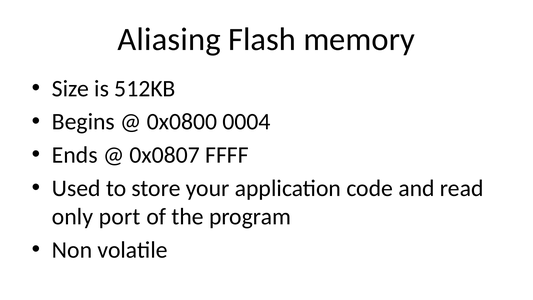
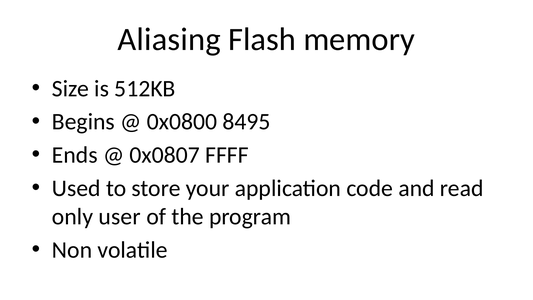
0004: 0004 -> 8495 (247, 122)
port: port -> user (120, 217)
